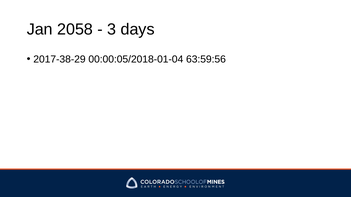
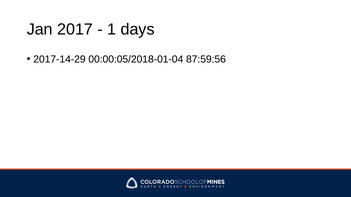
2058: 2058 -> 2017 (75, 29)
3: 3 -> 1 (112, 29)
2017-38-29: 2017-38-29 -> 2017-14-29 (59, 59)
63:59:56: 63:59:56 -> 87:59:56 (206, 59)
